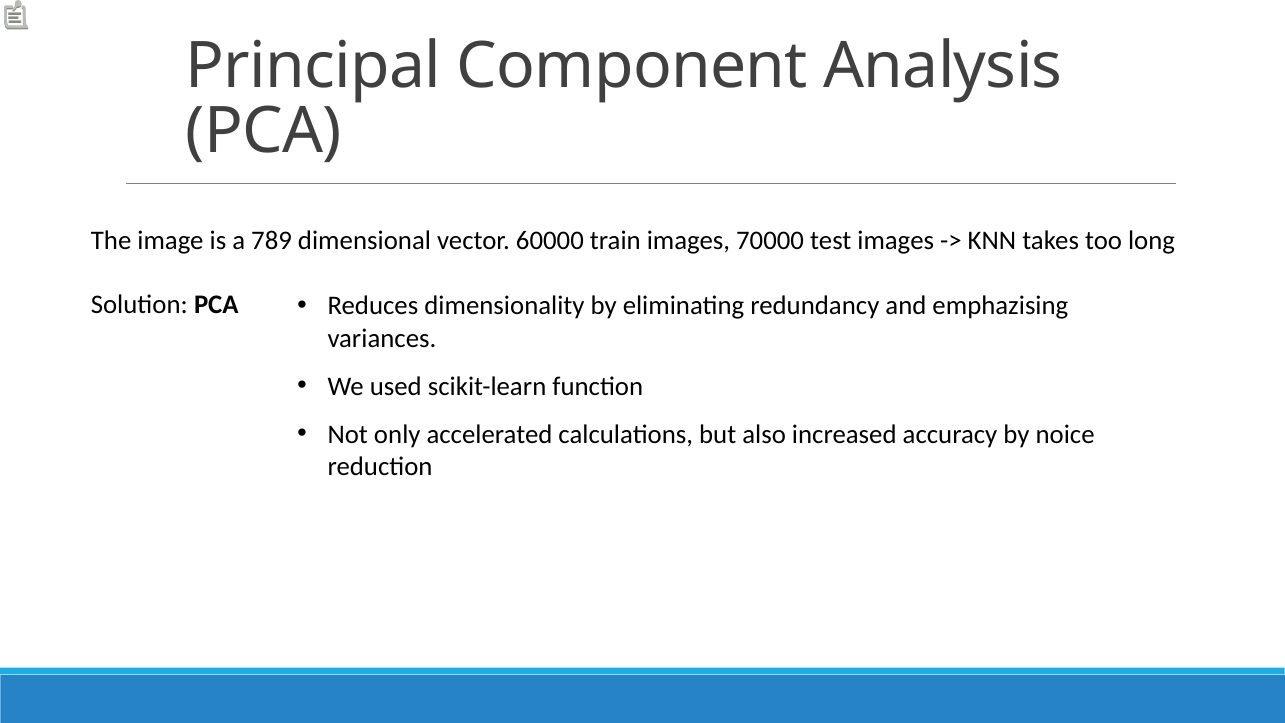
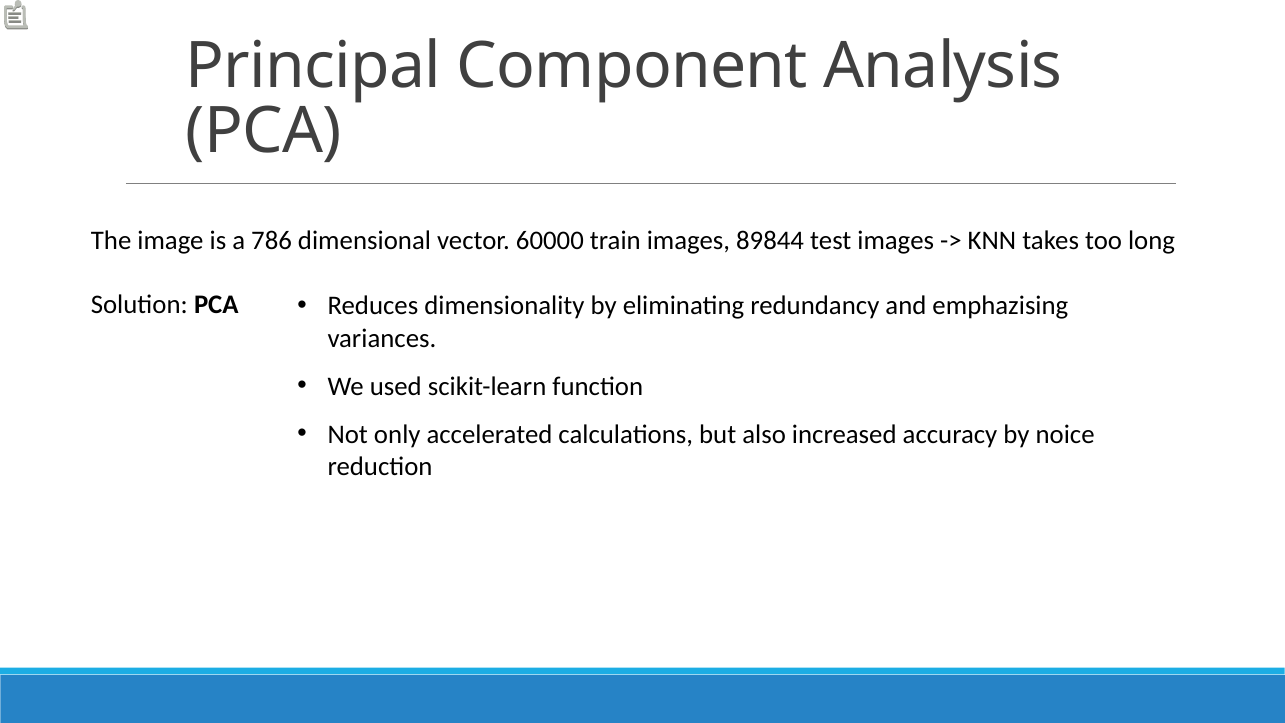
789: 789 -> 786 (272, 240)
70000: 70000 -> 89844 (770, 240)
